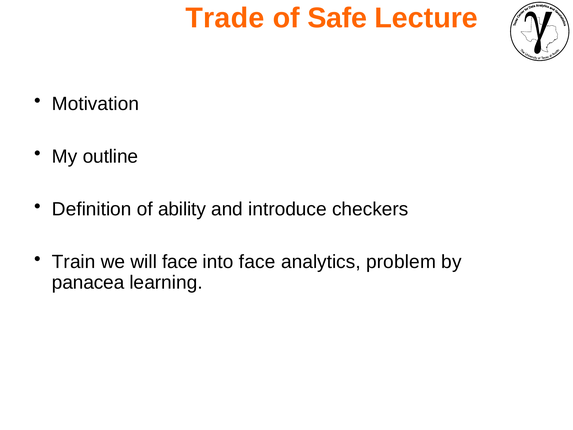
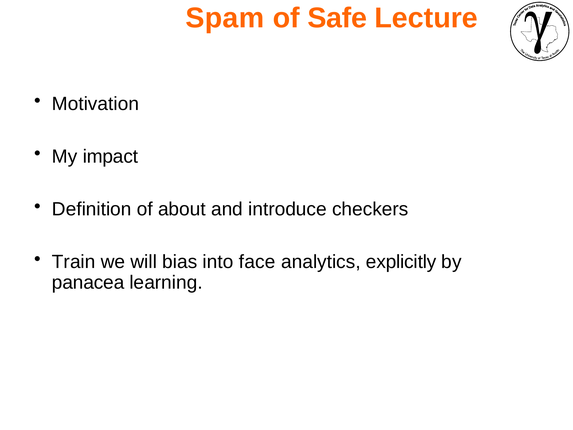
Trade: Trade -> Spam (225, 18)
outline: outline -> impact (110, 156)
ability: ability -> about (182, 209)
will face: face -> bias (180, 262)
problem: problem -> explicitly (401, 262)
